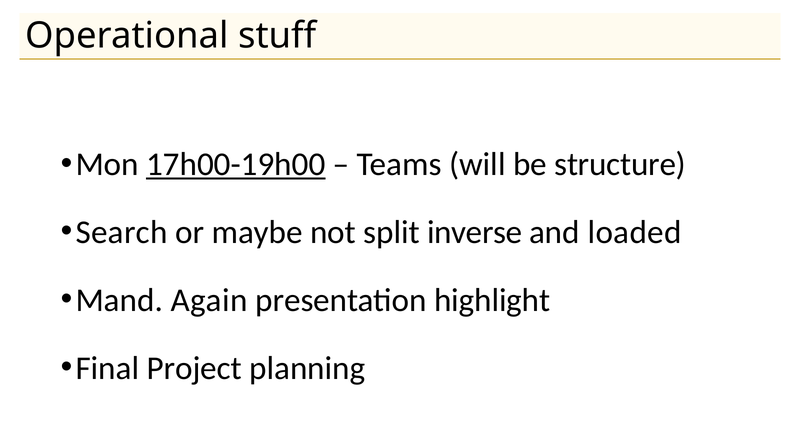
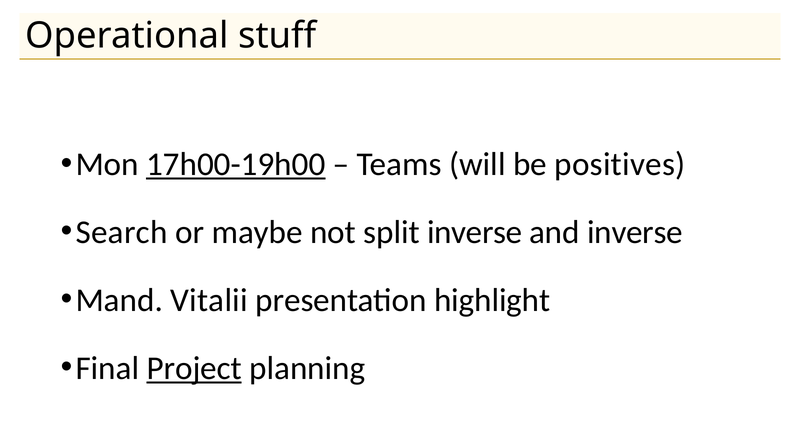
structure: structure -> positives (620, 164)
and loaded: loaded -> inverse (635, 232)
Again: Again -> Vitalii (209, 300)
Project underline: none -> present (194, 368)
